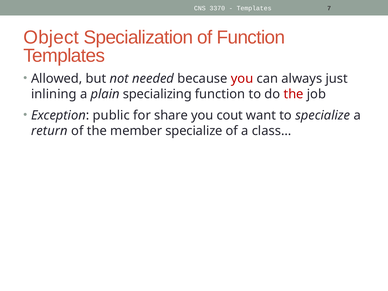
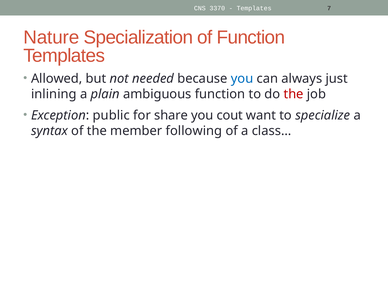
Object: Object -> Nature (51, 37)
you colour: red -> blue (242, 79)
specializing: specializing -> ambiguous (157, 94)
return: return -> syntax (49, 131)
member specialize: specialize -> following (194, 131)
